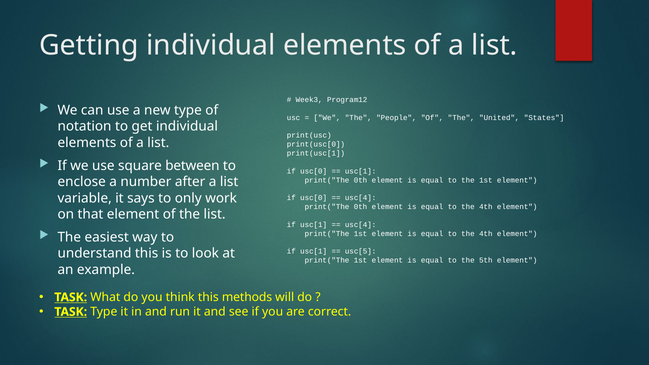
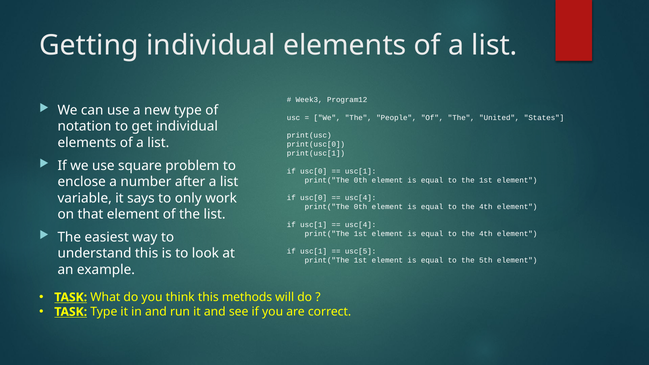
between: between -> problem (192, 166)
